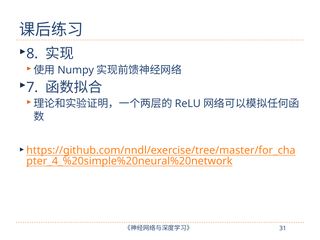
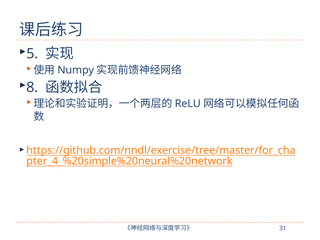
8: 8 -> 5 (32, 54)
7: 7 -> 8 (32, 87)
